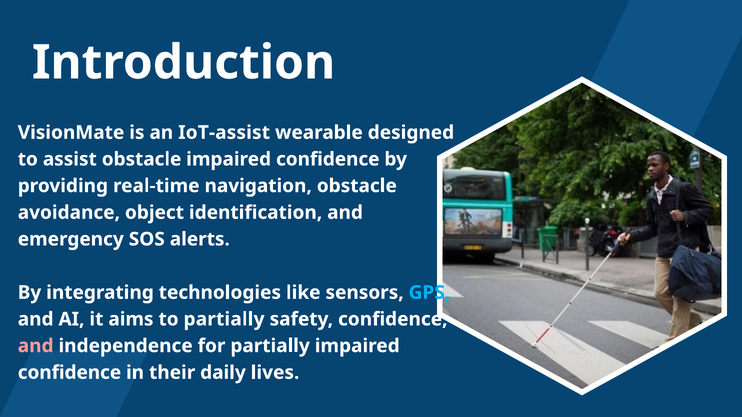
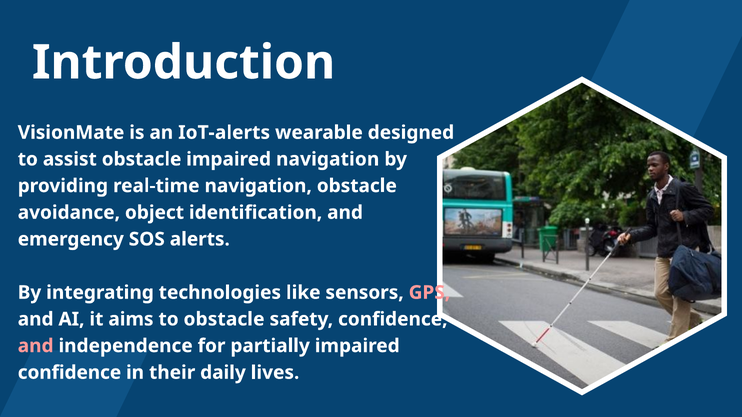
IoT-assist: IoT-assist -> IoT-alerts (224, 133)
confidence: confidence -> navigation (328, 159)
GPS colour: light blue -> pink (429, 293)
to partially: partially -> obstacle (224, 319)
